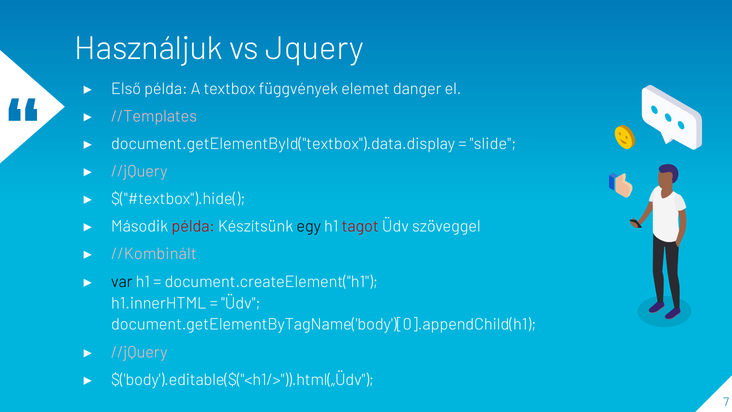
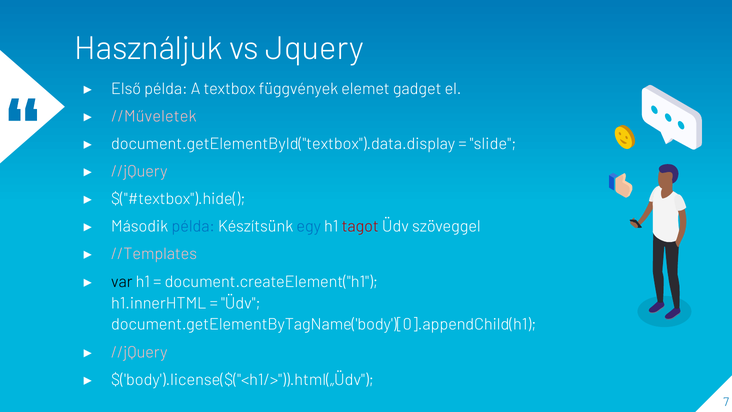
danger: danger -> gadget (417, 89)
//Templates: //Templates -> //Műveletek (154, 116)
példa colour: red -> blue (193, 226)
egy colour: black -> blue (309, 226)
//Kombinált: //Kombinált -> //Templates (154, 254)
$('body').editable($("<h1/>")).html(„Üdv: $('body').editable($("<h1/>")).html(„Üdv -> $('body').license($("<h1/>")).html(„Üdv (242, 380)
